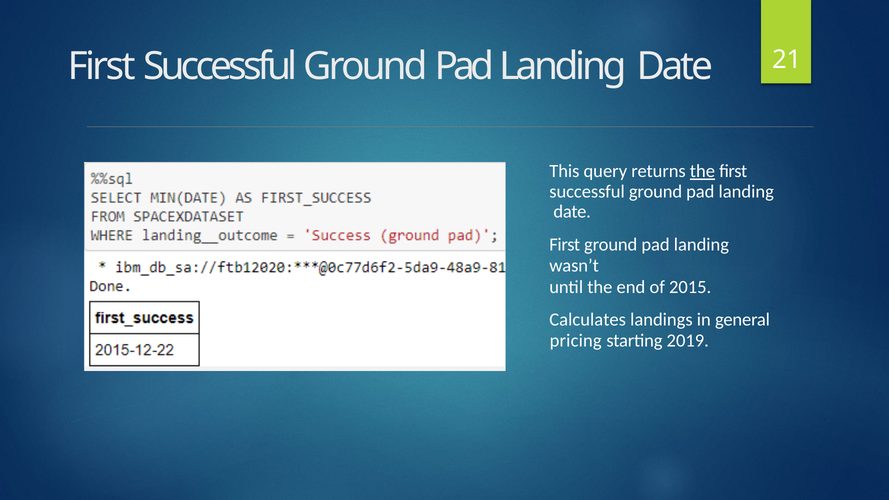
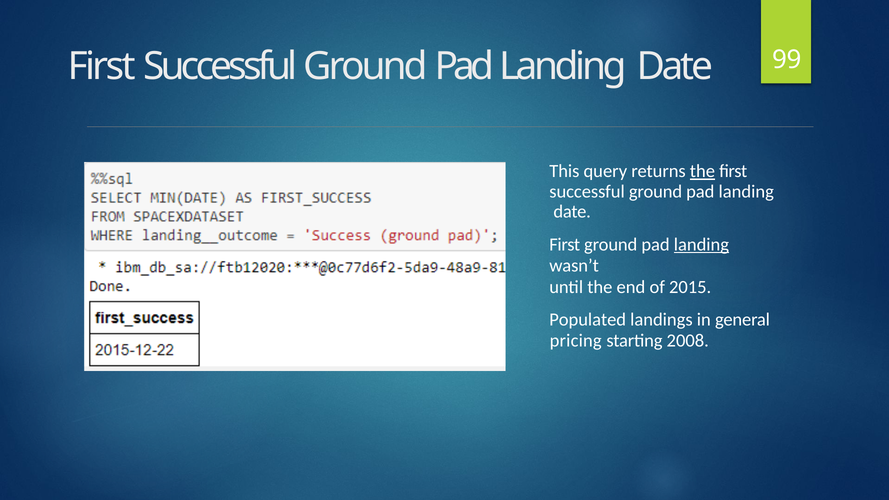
21: 21 -> 99 (787, 60)
landing underline: none -> present (701, 244)
Calculates: Calculates -> Populated (588, 319)
2019: 2019 -> 2008 (688, 341)
